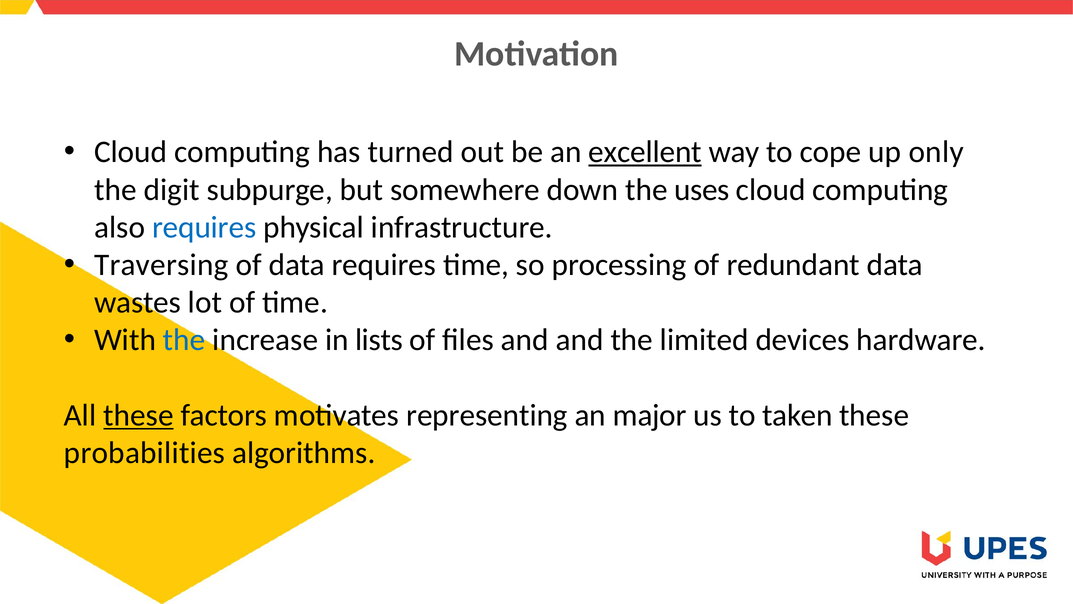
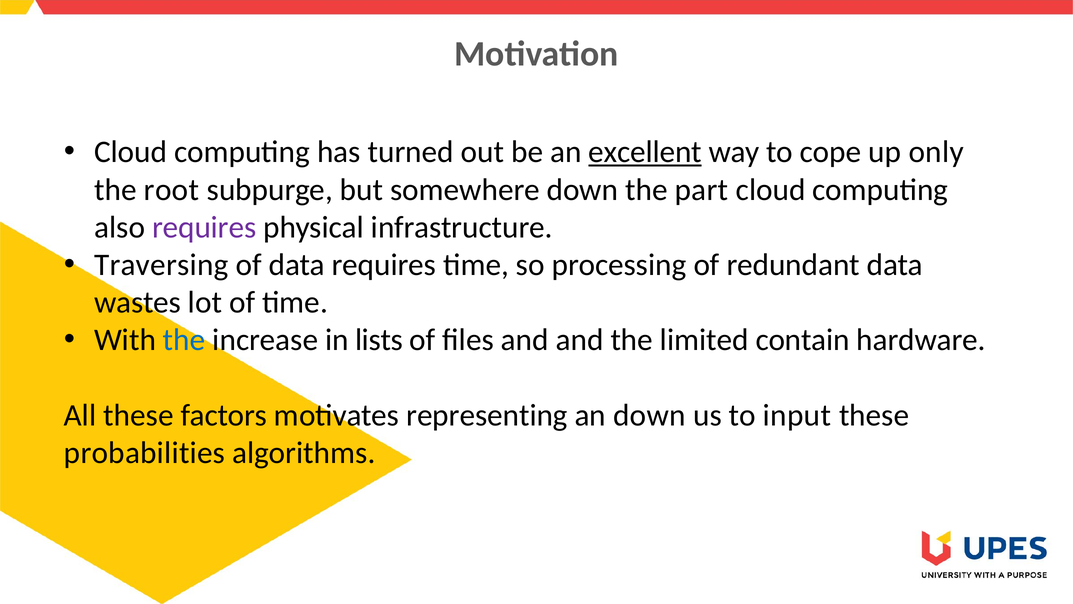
digit: digit -> root (172, 190)
uses: uses -> part (702, 190)
requires colour: blue -> purple (204, 227)
devices: devices -> contain (803, 340)
these underline: present -> none (138, 415)
an major: major -> down (649, 415)
taken: taken -> input (797, 415)
